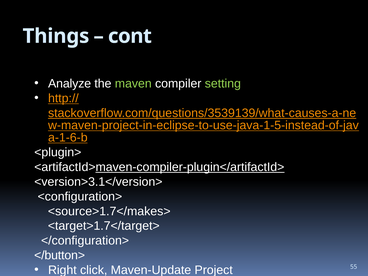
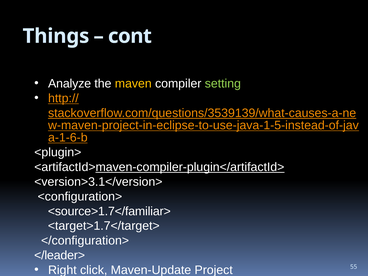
maven colour: light green -> yellow (133, 84)
<source>1.7</makes>: <source>1.7</makes> -> <source>1.7</familiar> (109, 211)
</button>: </button> -> </leader> (60, 255)
